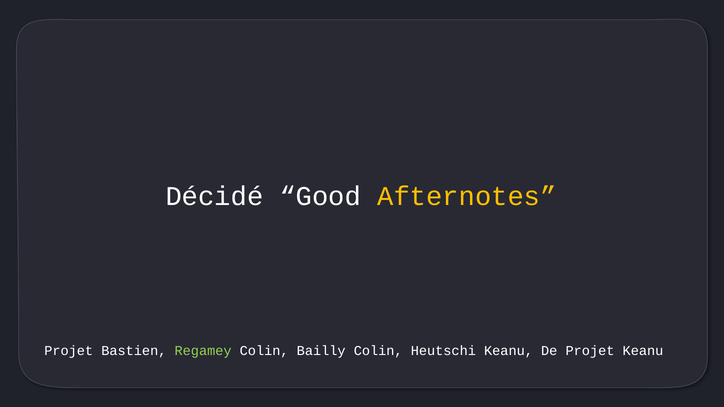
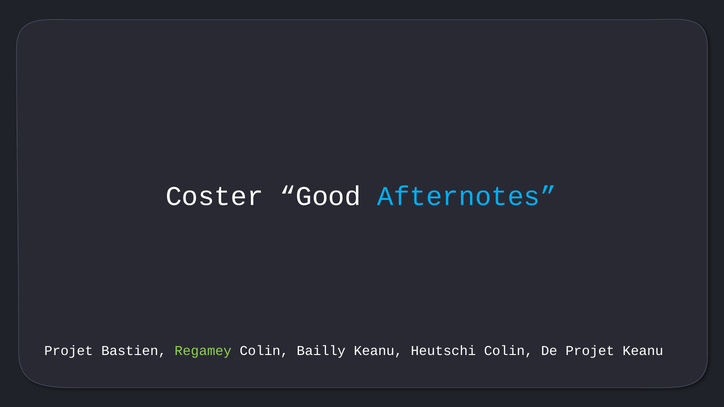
Décidé: Décidé -> Coster (214, 196)
Afternotes colour: yellow -> light blue (467, 196)
Bailly Colin: Colin -> Keanu (378, 351)
Heutschi Keanu: Keanu -> Colin (509, 351)
